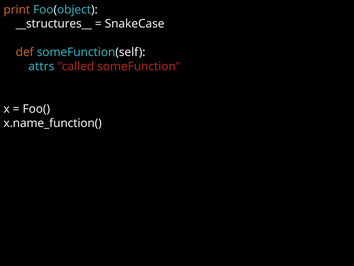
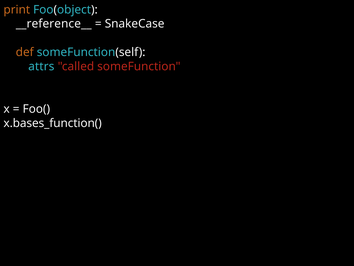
__structures__: __structures__ -> __reference__ (54, 24)
x.name_function(: x.name_function( -> x.bases_function( (53, 123)
